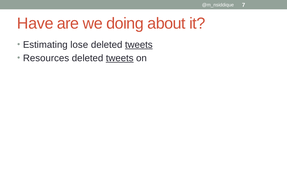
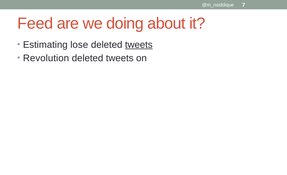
Have: Have -> Feed (35, 23)
Resources: Resources -> Revolution (46, 58)
tweets underline: present -> none (120, 58)
